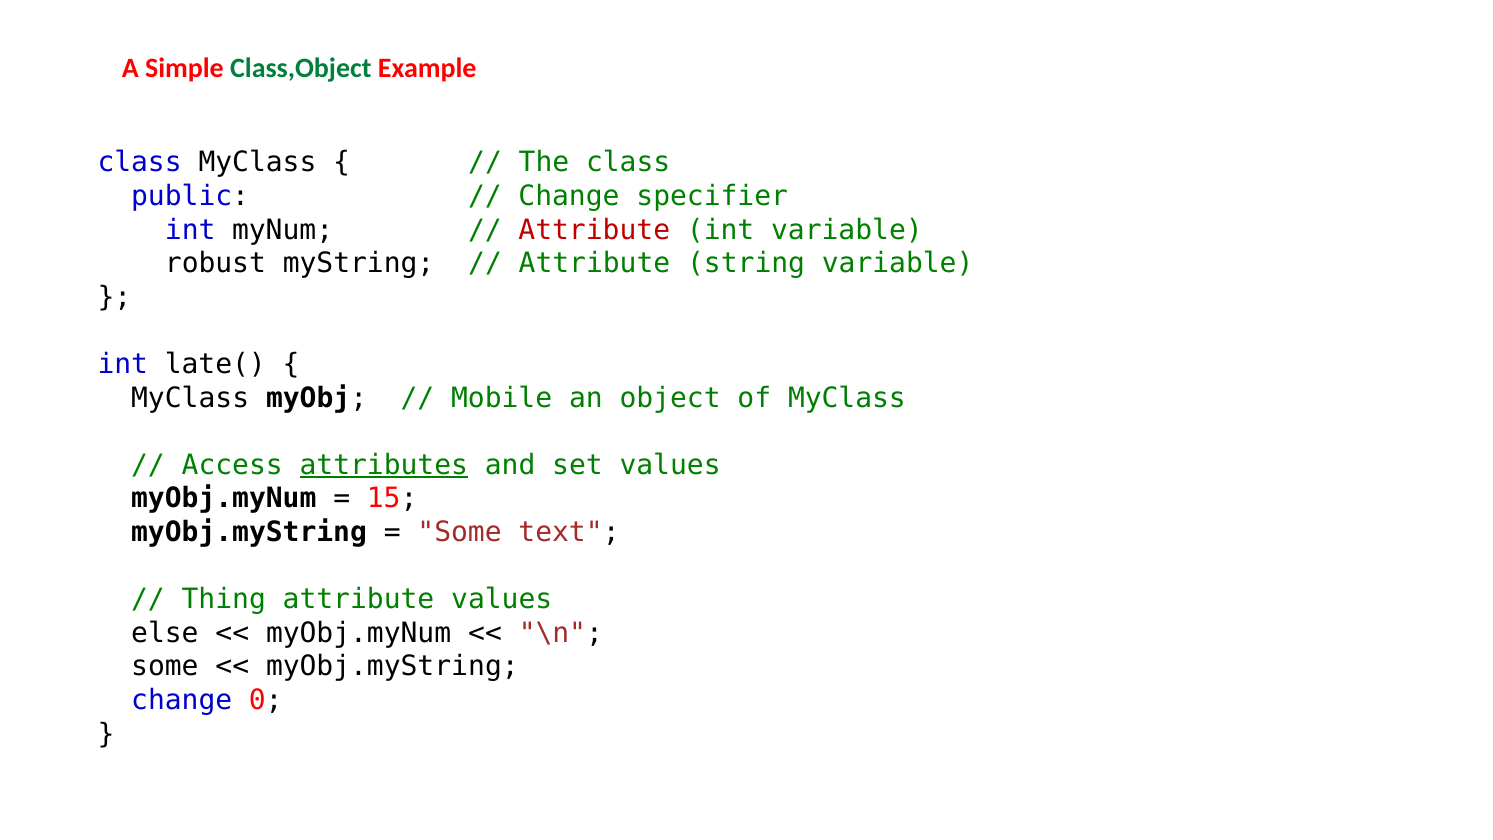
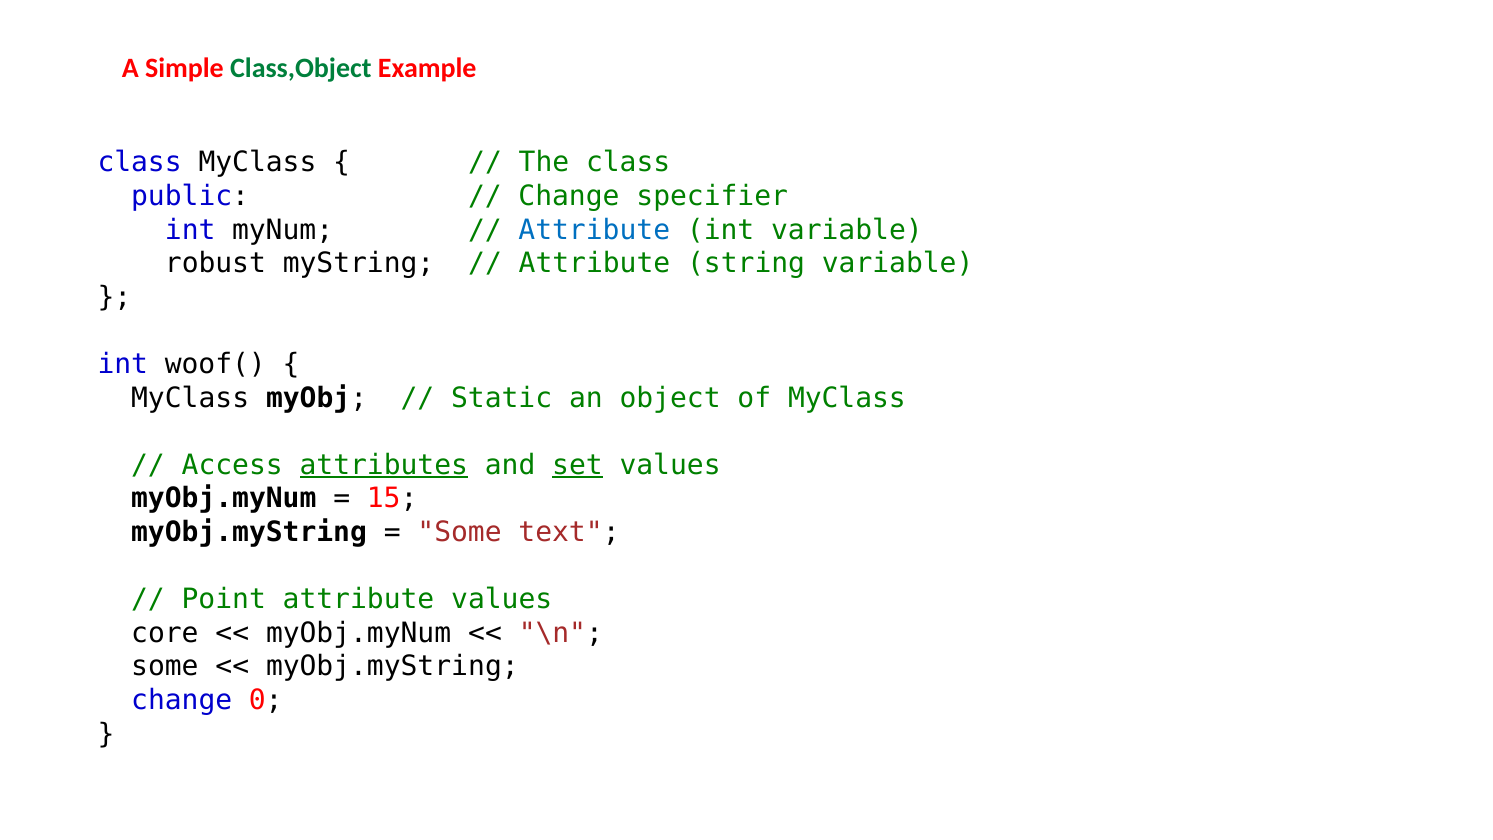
Attribute colour: red -> blue (594, 230)
late(: late( -> woof( (215, 364)
Mobile: Mobile -> Static (502, 398)
set underline: none -> present (577, 465)
Thing: Thing -> Point (224, 599)
else: else -> core (165, 633)
